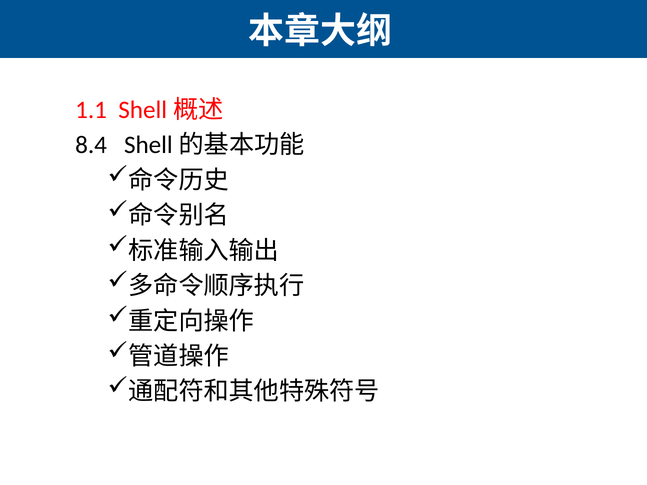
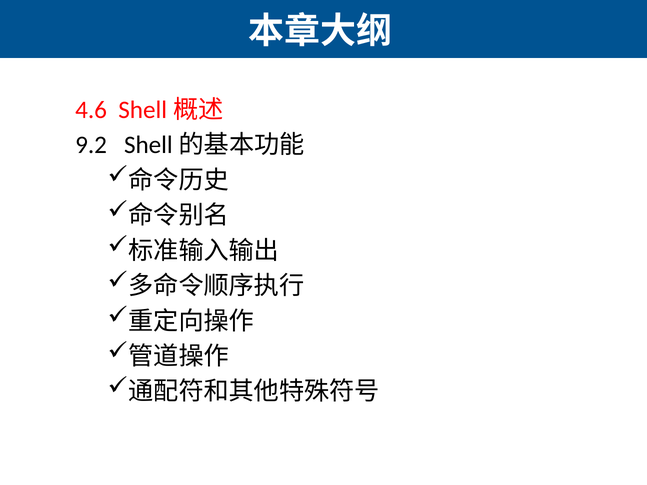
1.1: 1.1 -> 4.6 (91, 110)
8.4: 8.4 -> 9.2 (91, 145)
